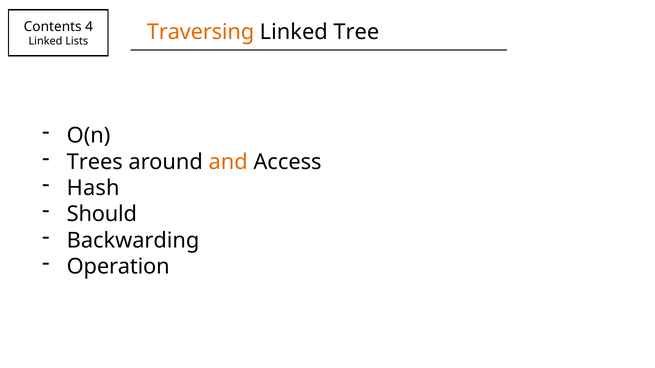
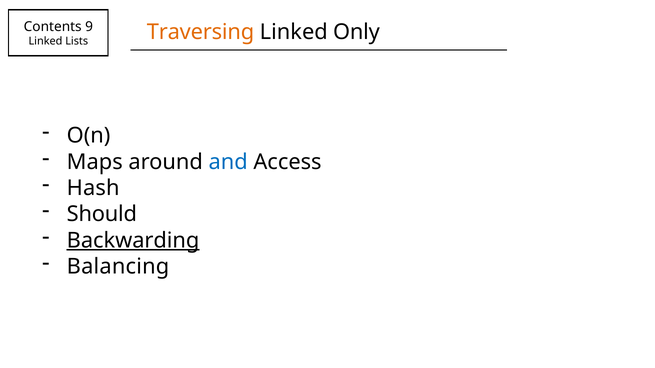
4: 4 -> 9 (89, 27)
Tree: Tree -> Only (356, 32)
Trees: Trees -> Maps (95, 162)
and colour: orange -> blue (228, 162)
Backwarding underline: none -> present (133, 241)
Operation: Operation -> Balancing (118, 267)
